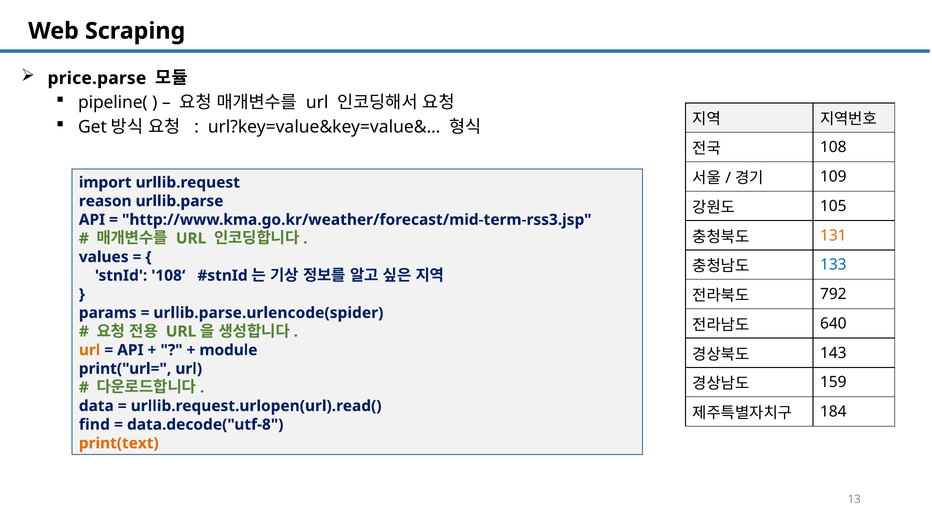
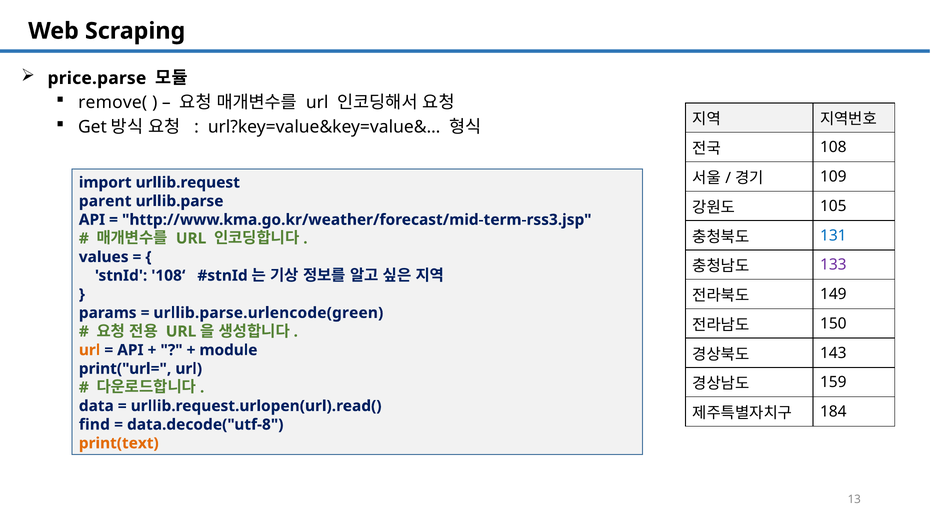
pipeline(: pipeline( -> remove( (113, 103)
reason: reason -> parent (105, 201)
131 colour: orange -> blue (833, 236)
133 colour: blue -> purple (833, 265)
792: 792 -> 149 (833, 294)
urllib.parse.urlencode(spider: urllib.parse.urlencode(spider -> urllib.parse.urlencode(green (268, 313)
640: 640 -> 150 (833, 324)
